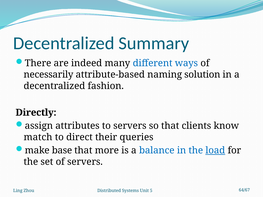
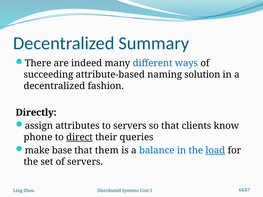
necessarily: necessarily -> succeeding (48, 75)
match: match -> phone (38, 137)
direct underline: none -> present (79, 137)
more: more -> them (107, 151)
